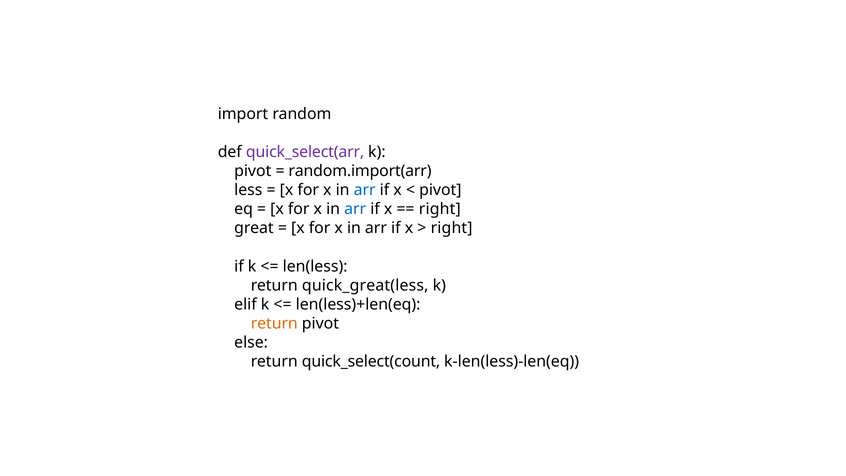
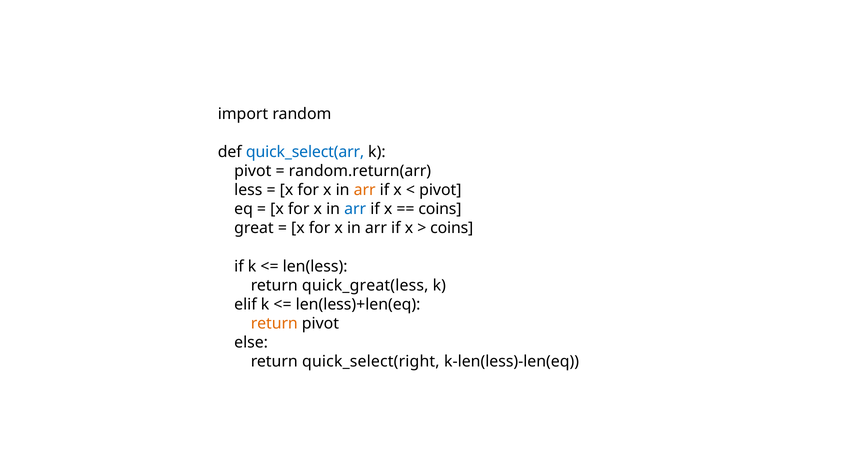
quick_select(arr colour: purple -> blue (305, 152)
random.import(arr: random.import(arr -> random.return(arr (360, 171)
arr colour: blue -> orange (365, 190)
right: right -> coins (440, 209)
right: right -> coins (452, 228)
quick_select(count: quick_select(count -> quick_select(right (371, 361)
